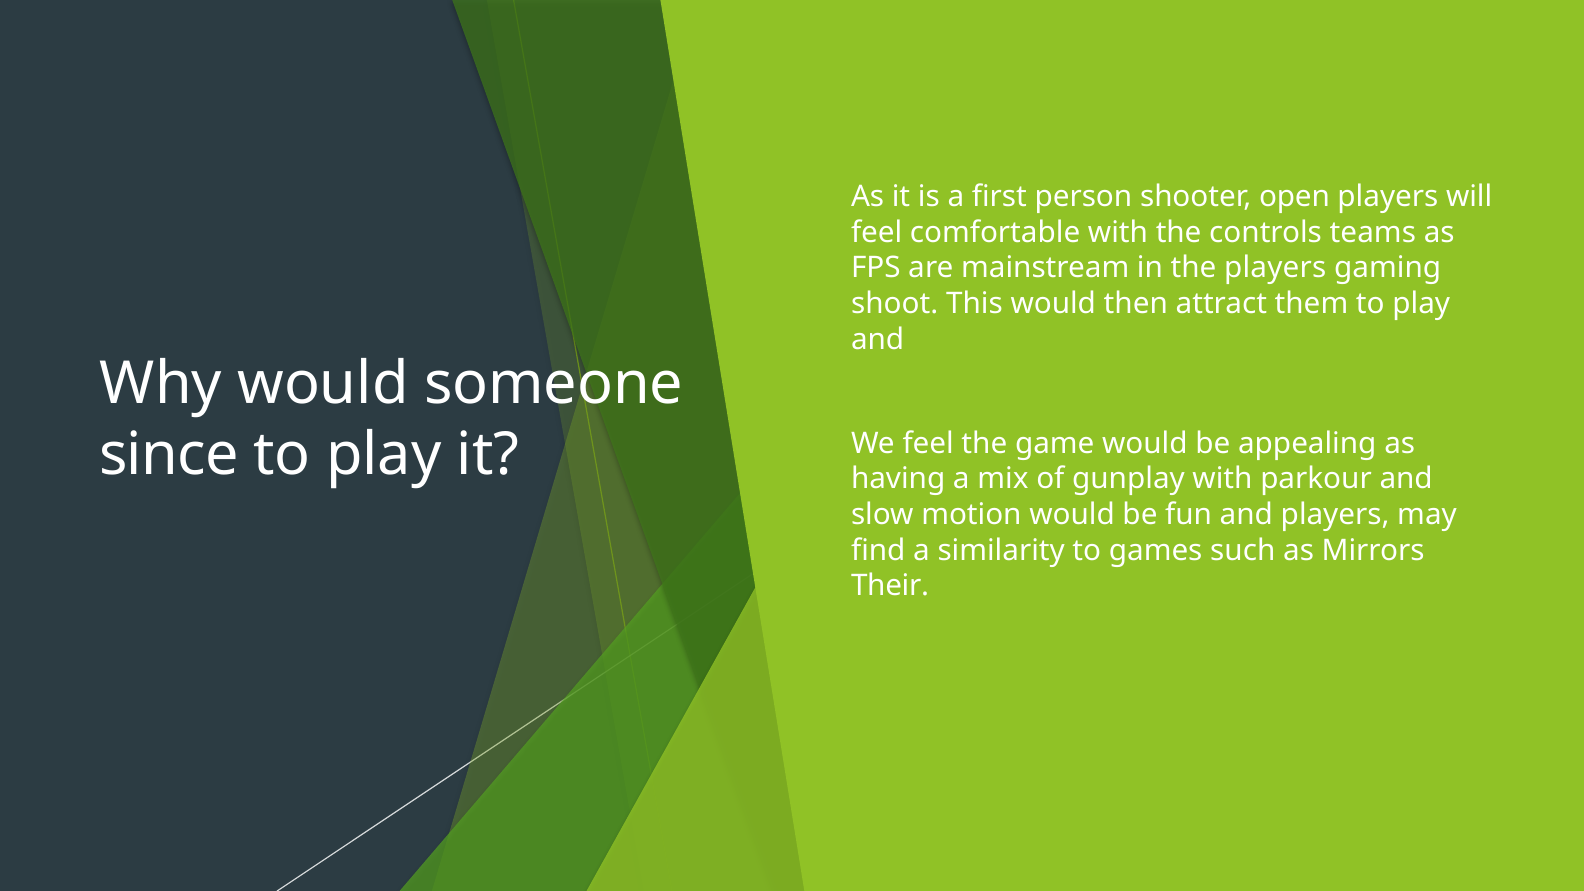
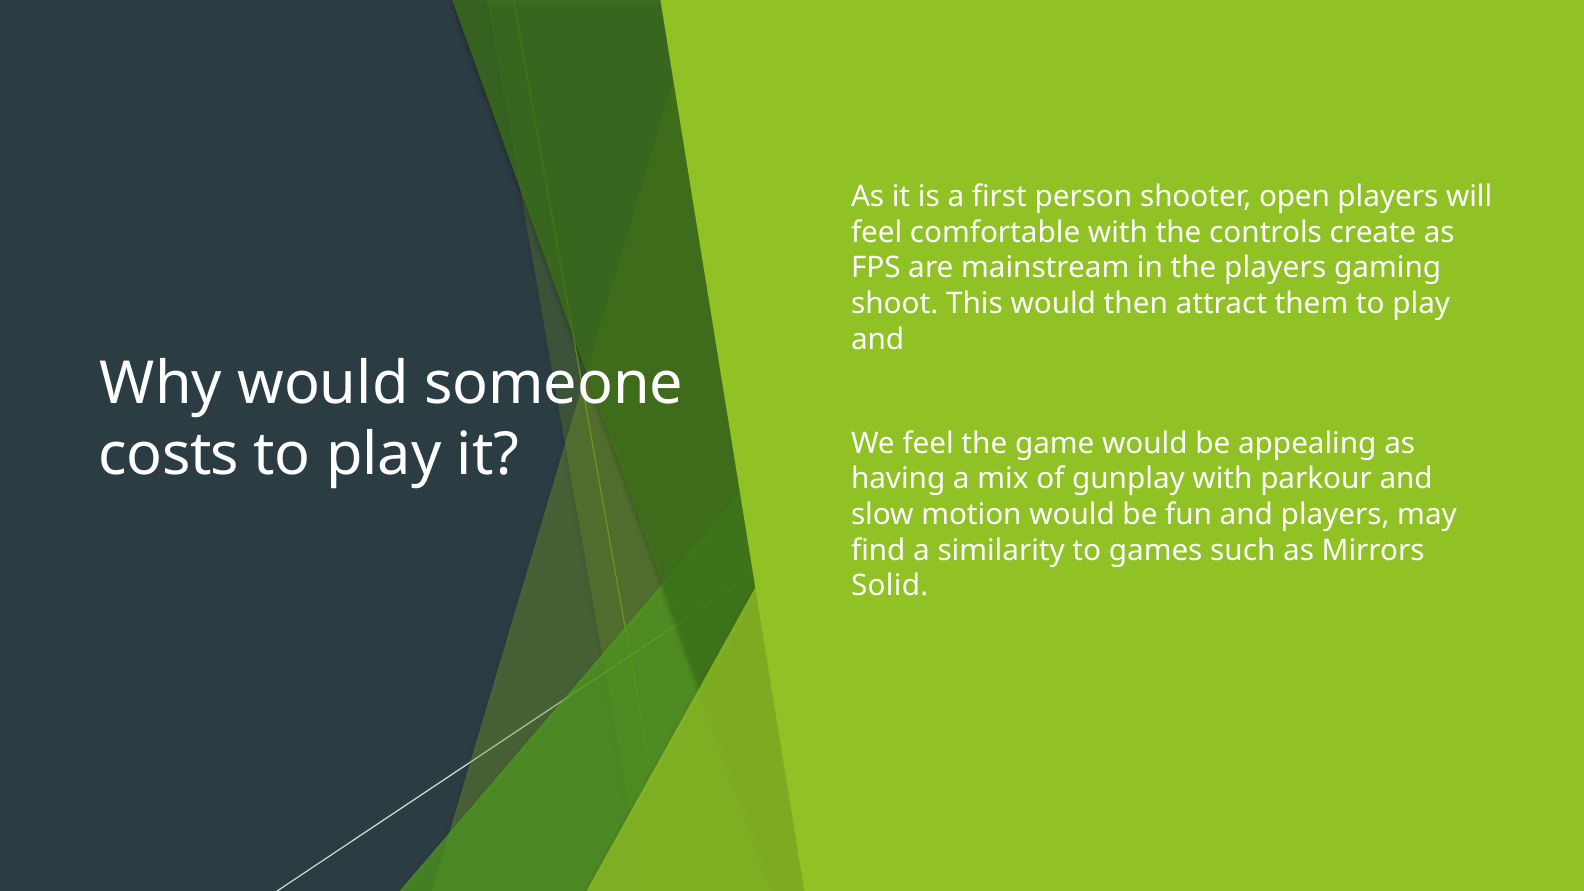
teams: teams -> create (1373, 232)
since: since -> costs (169, 455)
Their: Their -> Solid (890, 586)
